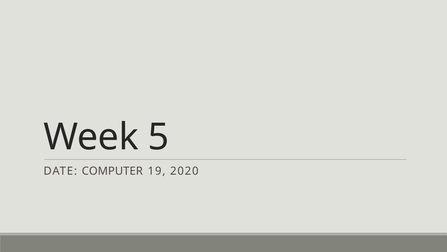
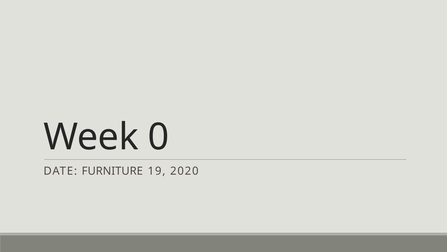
5: 5 -> 0 (159, 137)
COMPUTER: COMPUTER -> FURNITURE (112, 171)
